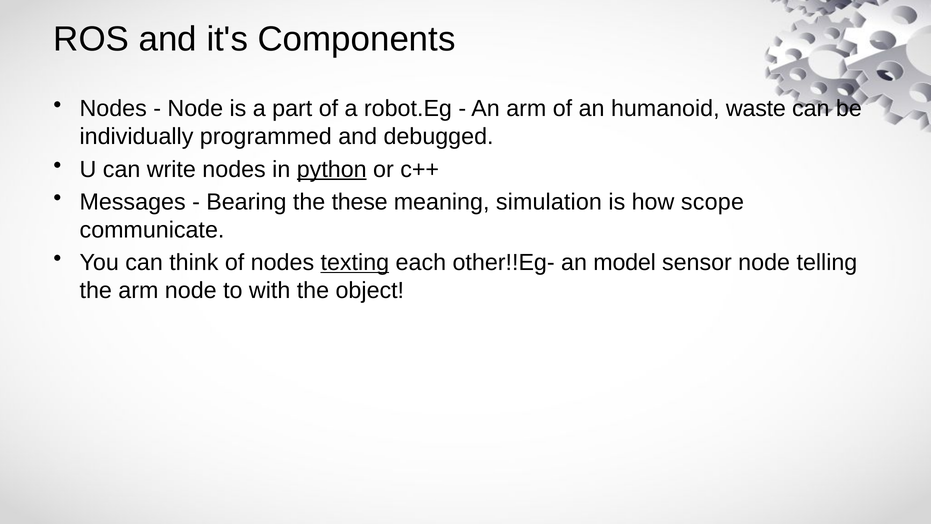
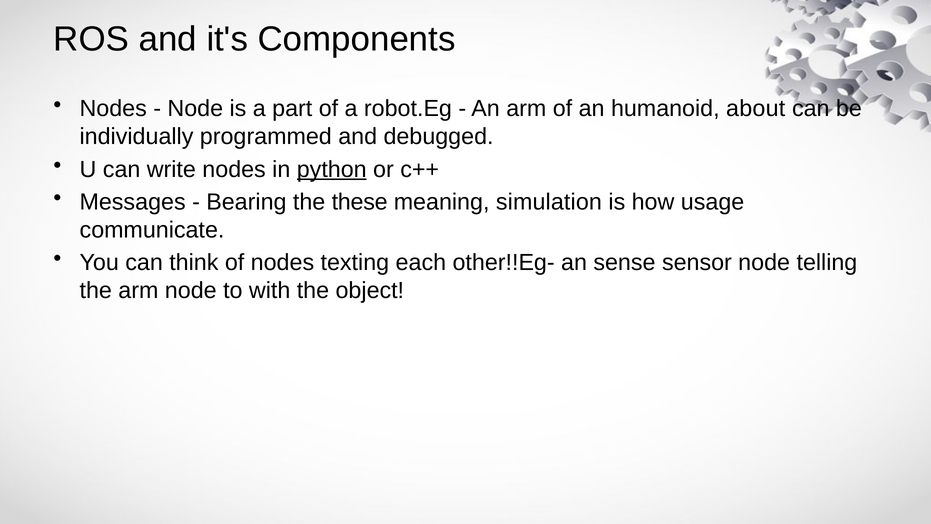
waste: waste -> about (756, 109)
scope: scope -> usage (713, 202)
texting underline: present -> none (355, 262)
model: model -> sense (624, 262)
